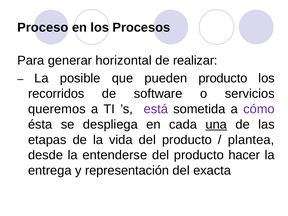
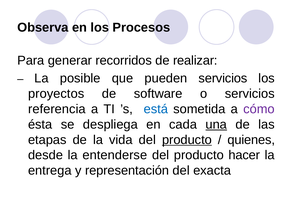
Proceso: Proceso -> Observa (43, 28)
horizontal: horizontal -> recorridos (124, 60)
pueden producto: producto -> servicios (223, 78)
recorridos: recorridos -> proyectos (56, 94)
queremos: queremos -> referencia (57, 109)
está colour: purple -> blue (156, 109)
producto underline: none -> present (187, 140)
plantea: plantea -> quienes (251, 140)
